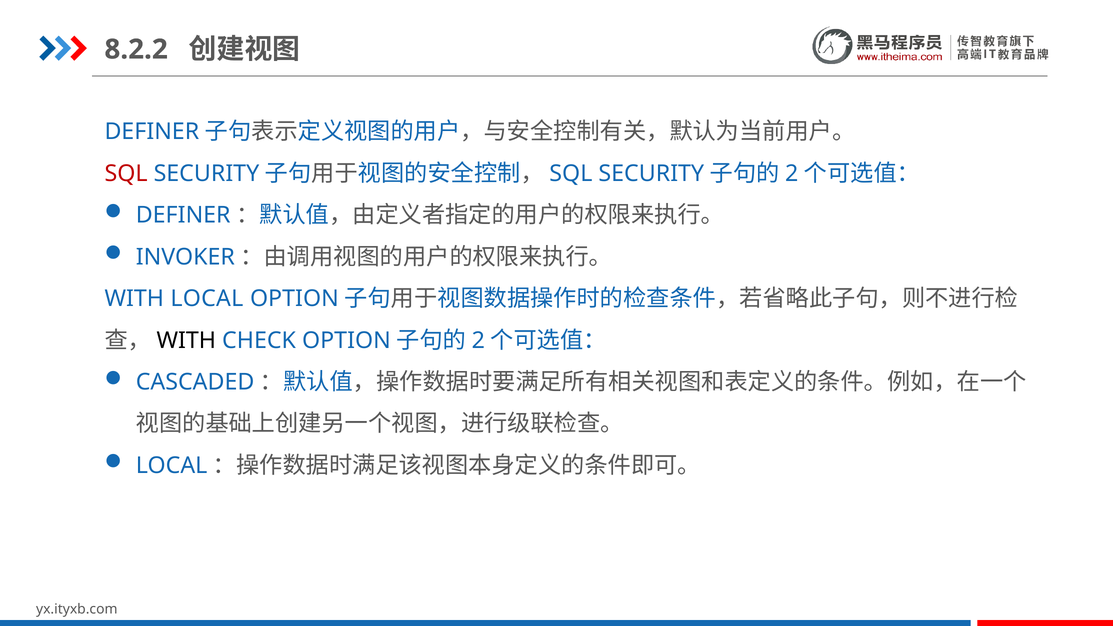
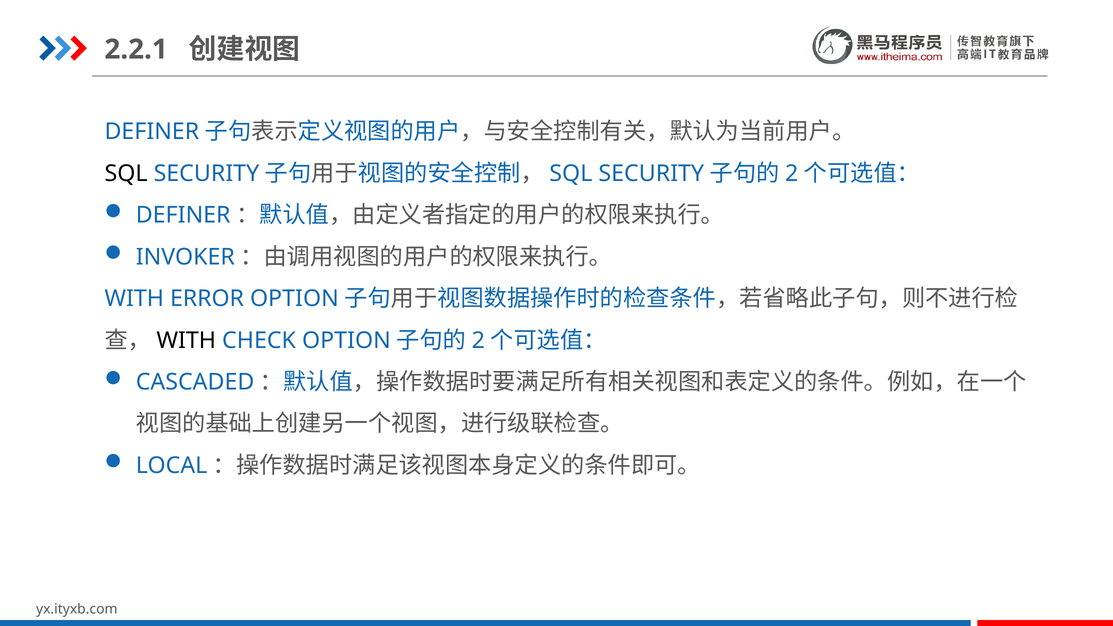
8.2.2: 8.2.2 -> 2.2.1 (136, 49)
SQL colour: red -> black (126, 174)
WITH LOCAL: LOCAL -> ERROR (207, 299)
